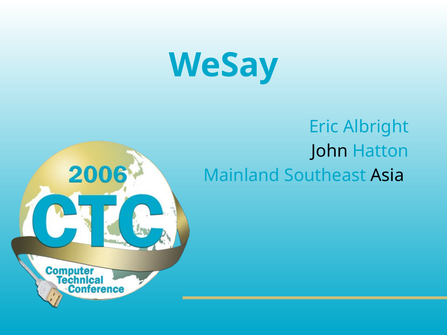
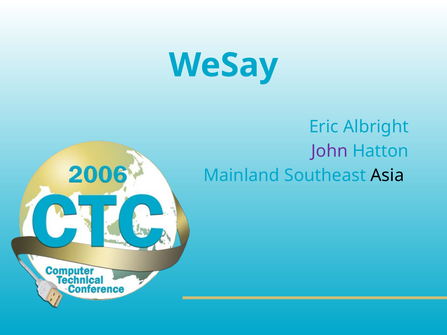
John colour: black -> purple (330, 151)
